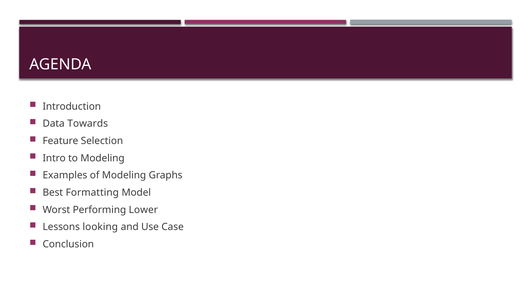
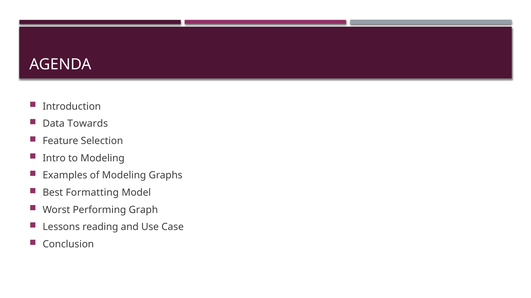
Lower: Lower -> Graph (143, 210)
looking: looking -> reading (100, 228)
